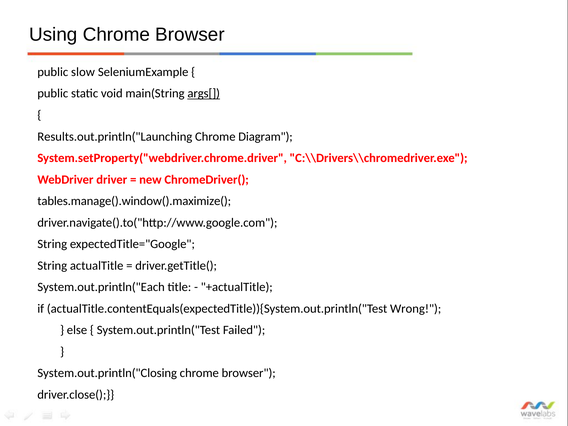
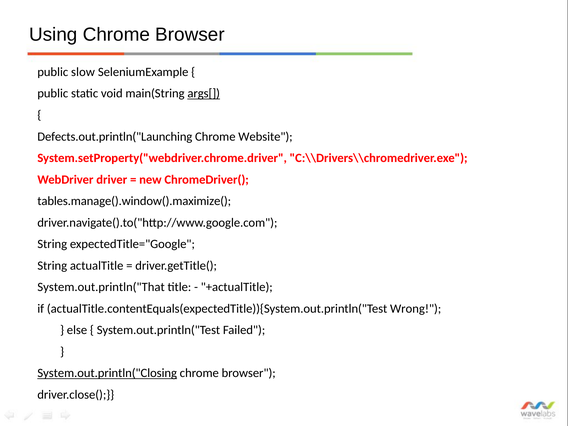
Results.out.println("Launching: Results.out.println("Launching -> Defects.out.println("Launching (115, 137)
Diagram: Diagram -> Website (265, 137)
System.out.println("Each: System.out.println("Each -> System.out.println("That (101, 287)
System.out.println("Closing underline: none -> present (107, 373)
